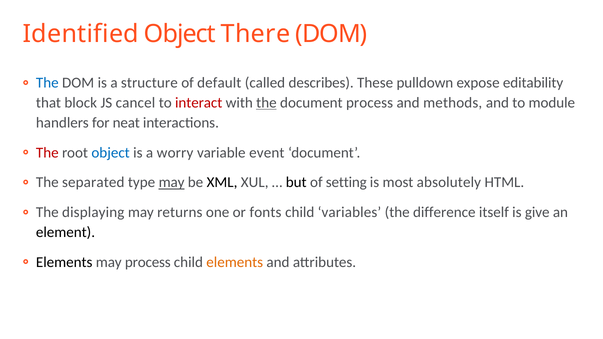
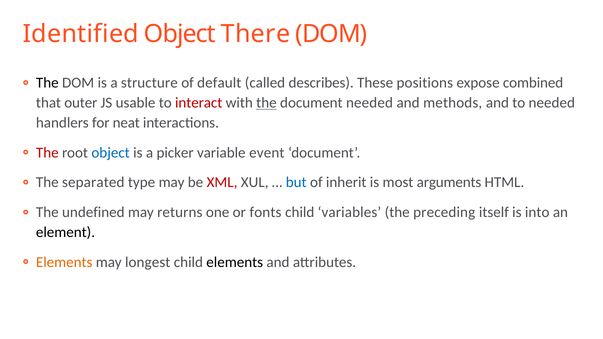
The colour: blue -> black (47, 83)
pulldown: pulldown -> positions (425, 83)
editability: editability -> combined (533, 83)
block: block -> outer (81, 103)
cancel: cancel -> usable (136, 103)
document process: process -> needed (369, 103)
to module: module -> needed (552, 103)
worry: worry -> picker (175, 153)
may underline: present -> none (172, 183)
XML colour: black -> red (222, 183)
but colour: black -> blue (296, 183)
setting: setting -> inherit (346, 183)
absolutely: absolutely -> arguments (449, 183)
displaying: displaying -> undefined (93, 213)
difference: difference -> preceding (444, 213)
give: give -> into (537, 213)
Elements colour: black -> orange (64, 262)
may process: process -> longest (148, 262)
elements colour: orange -> black (235, 262)
